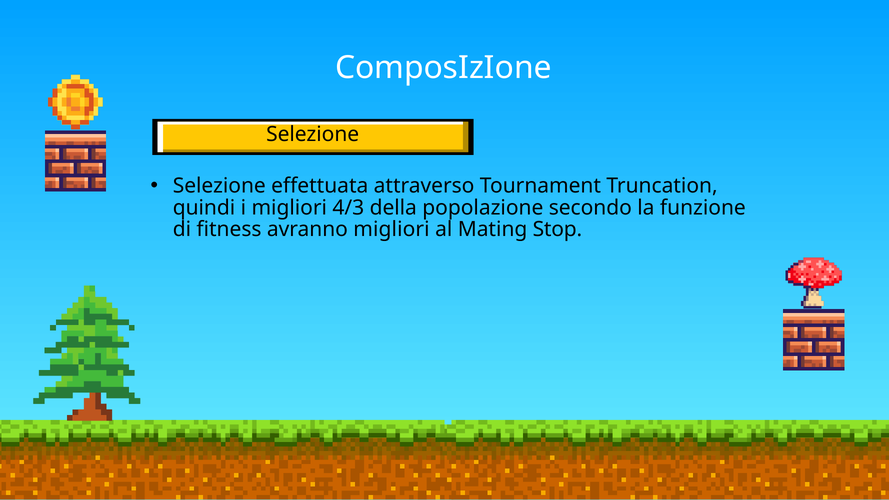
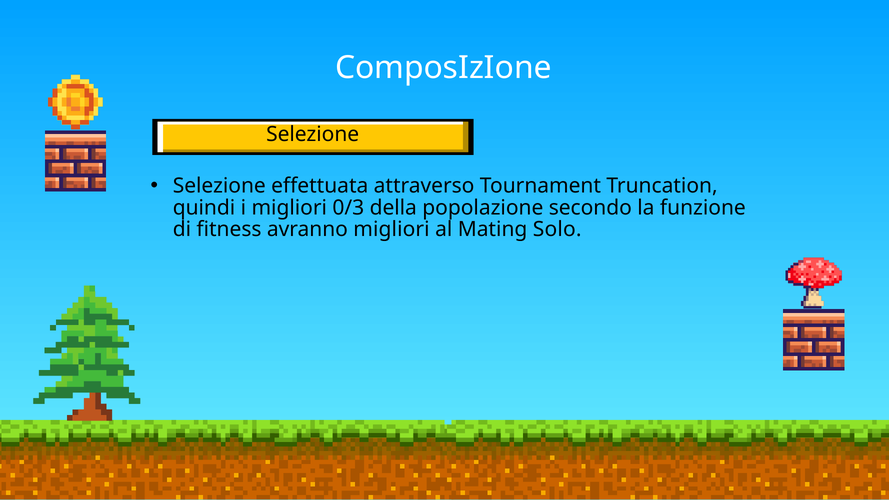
4/3: 4/3 -> 0/3 (348, 208)
Stop: Stop -> Solo (557, 229)
